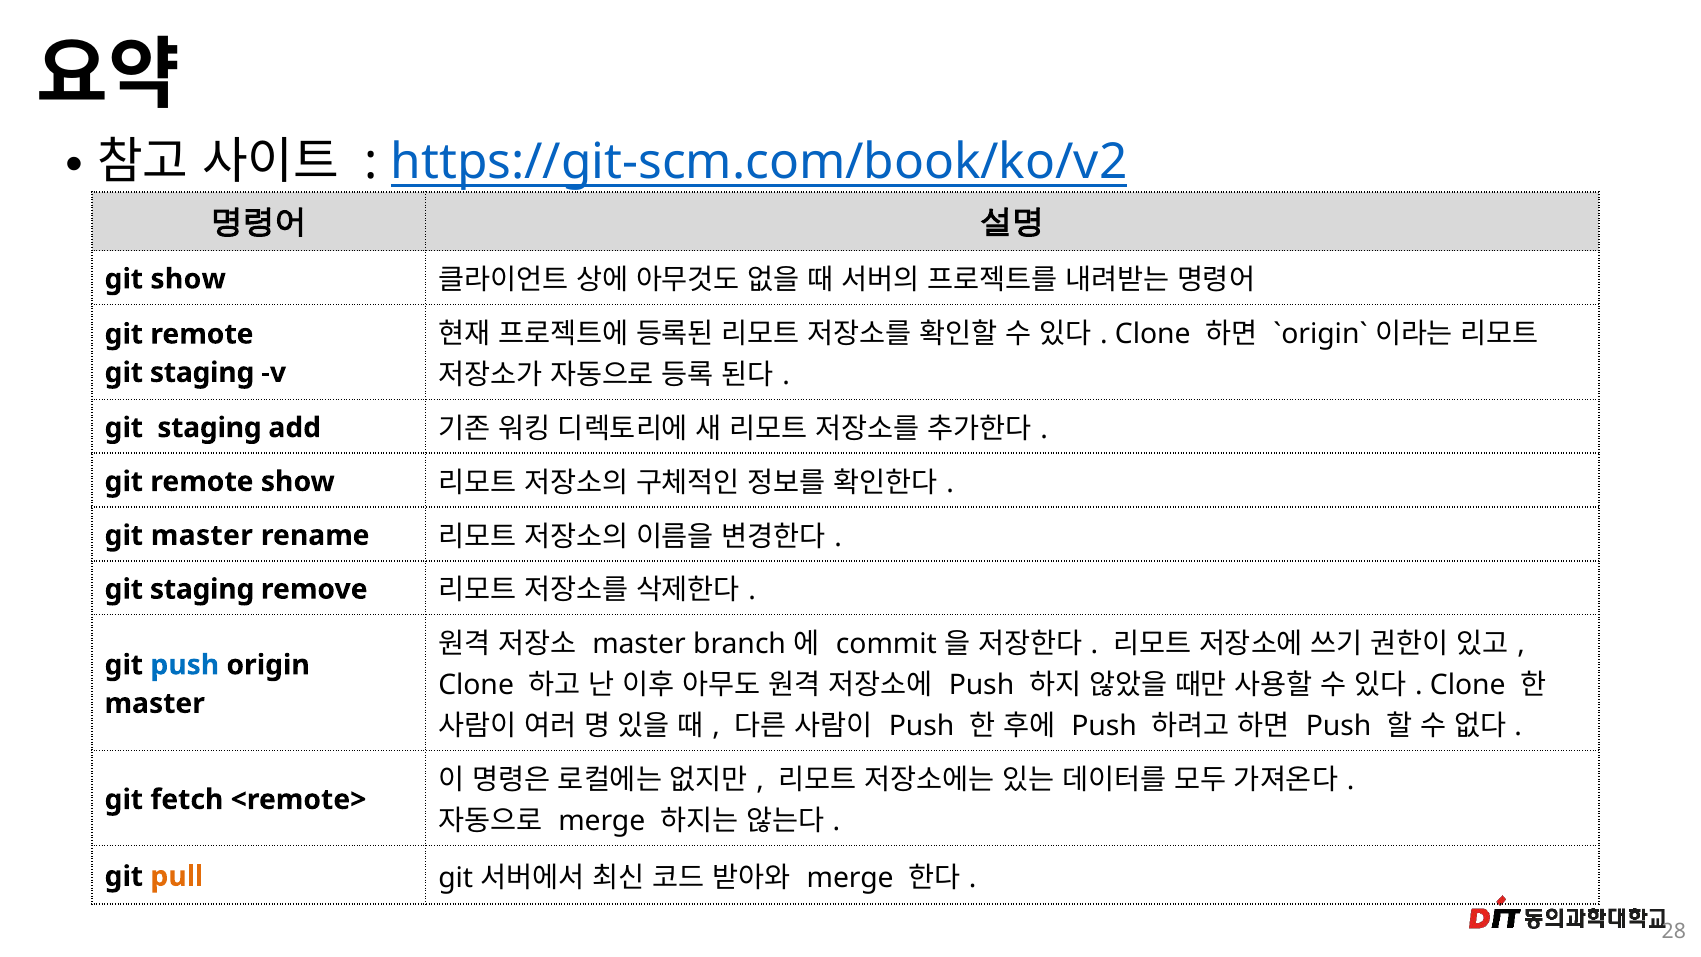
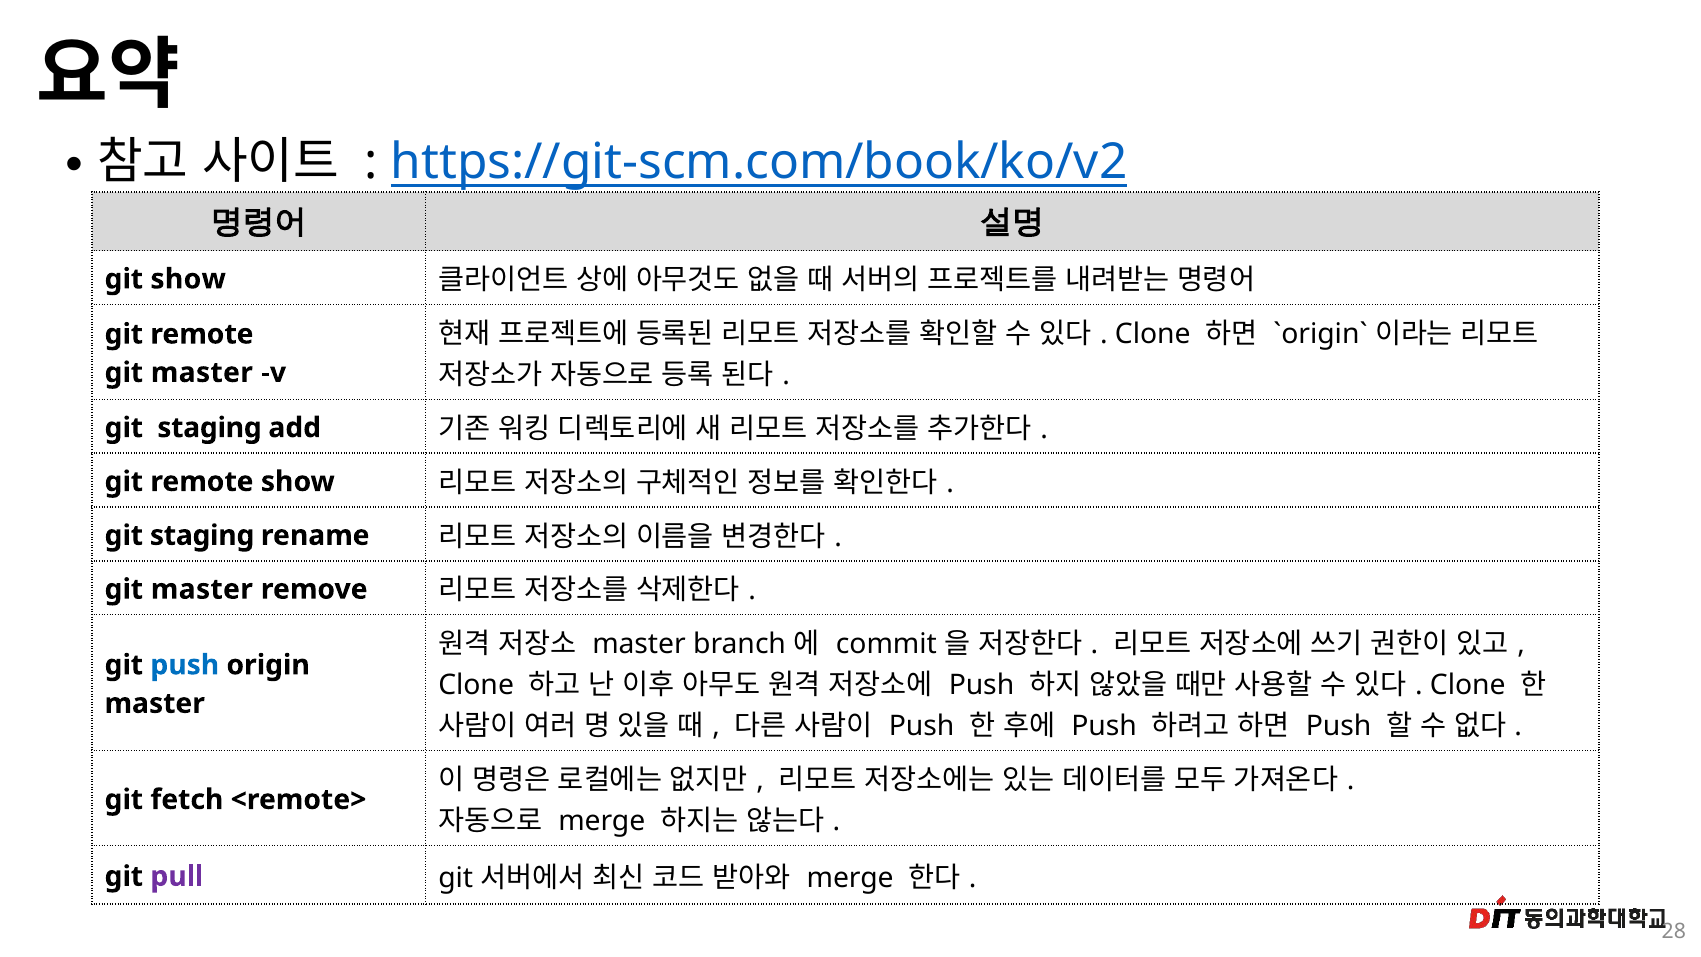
staging: staging -> master (202, 373)
master: master -> staging (202, 535)
staging: staging -> master (202, 589)
pull colour: orange -> purple (177, 876)
